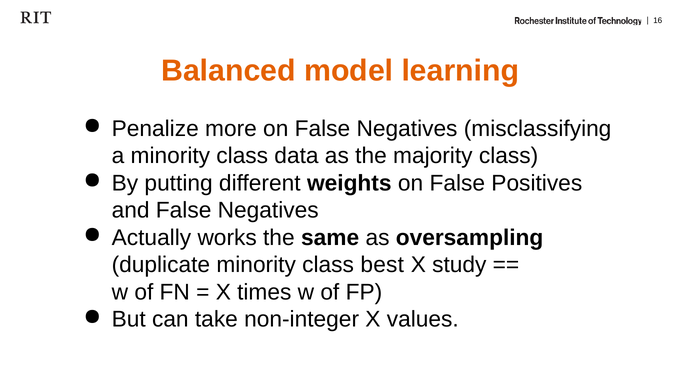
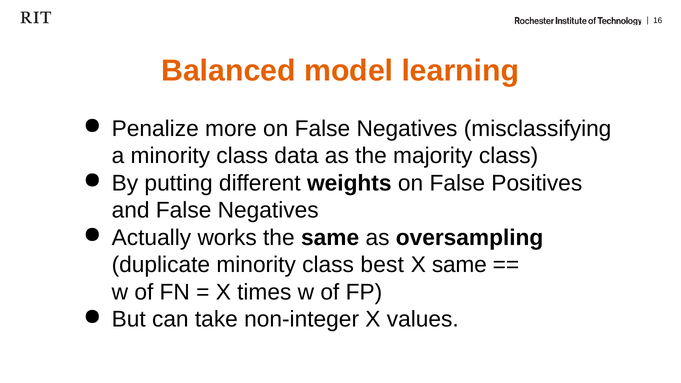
X study: study -> same (459, 265)
